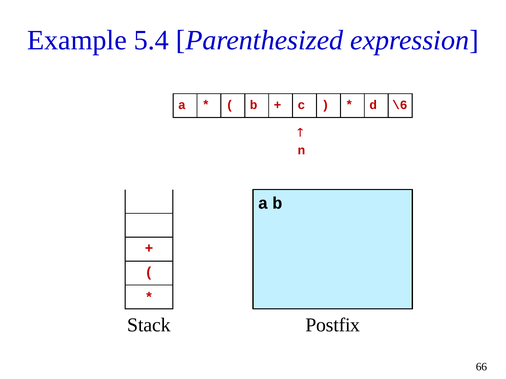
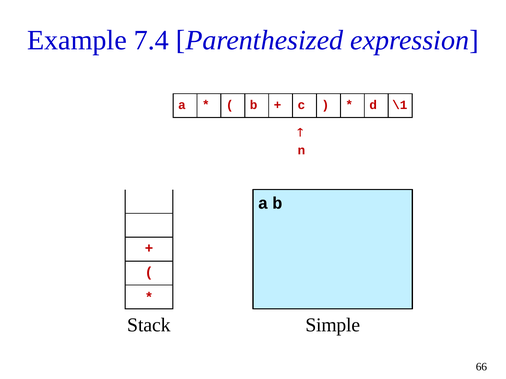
5.4: 5.4 -> 7.4 (151, 40)
\6: \6 -> \1 (400, 105)
Postfix: Postfix -> Simple (333, 325)
